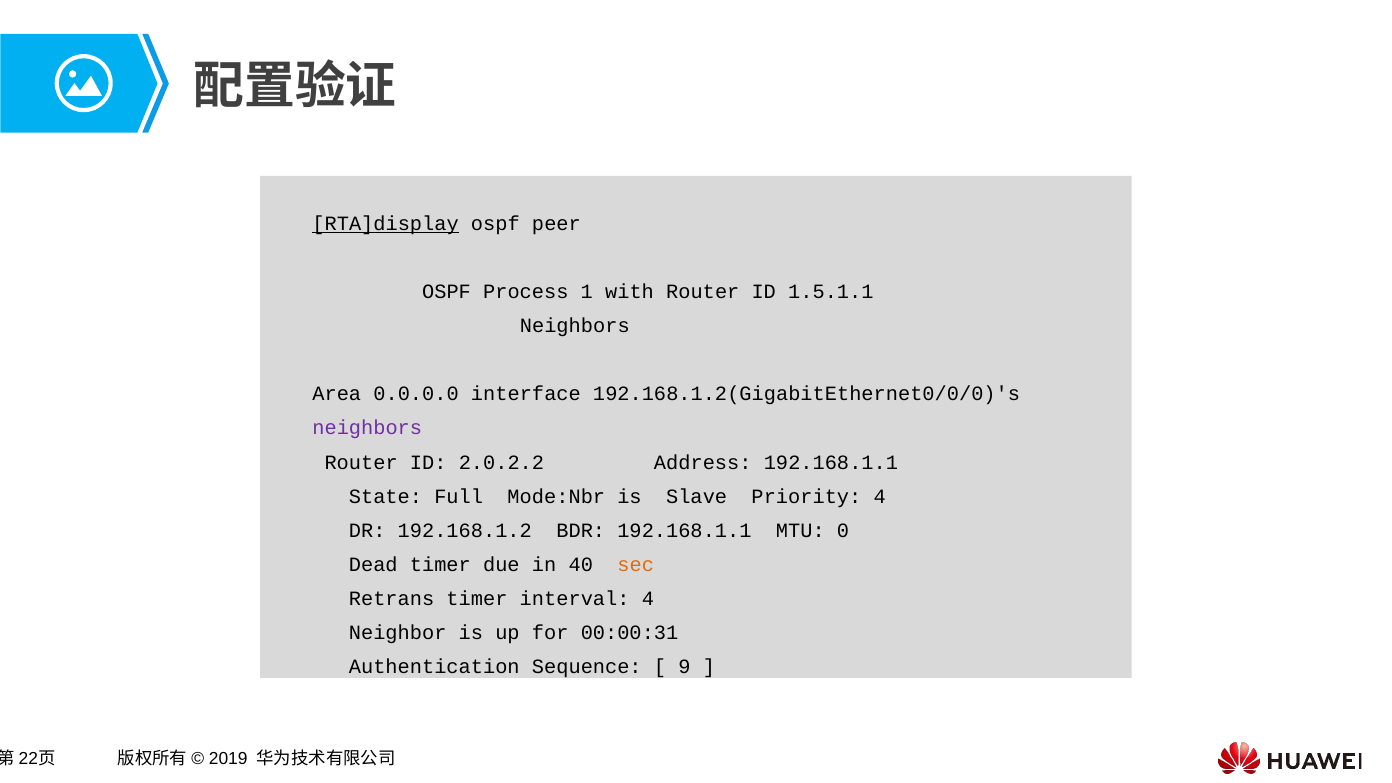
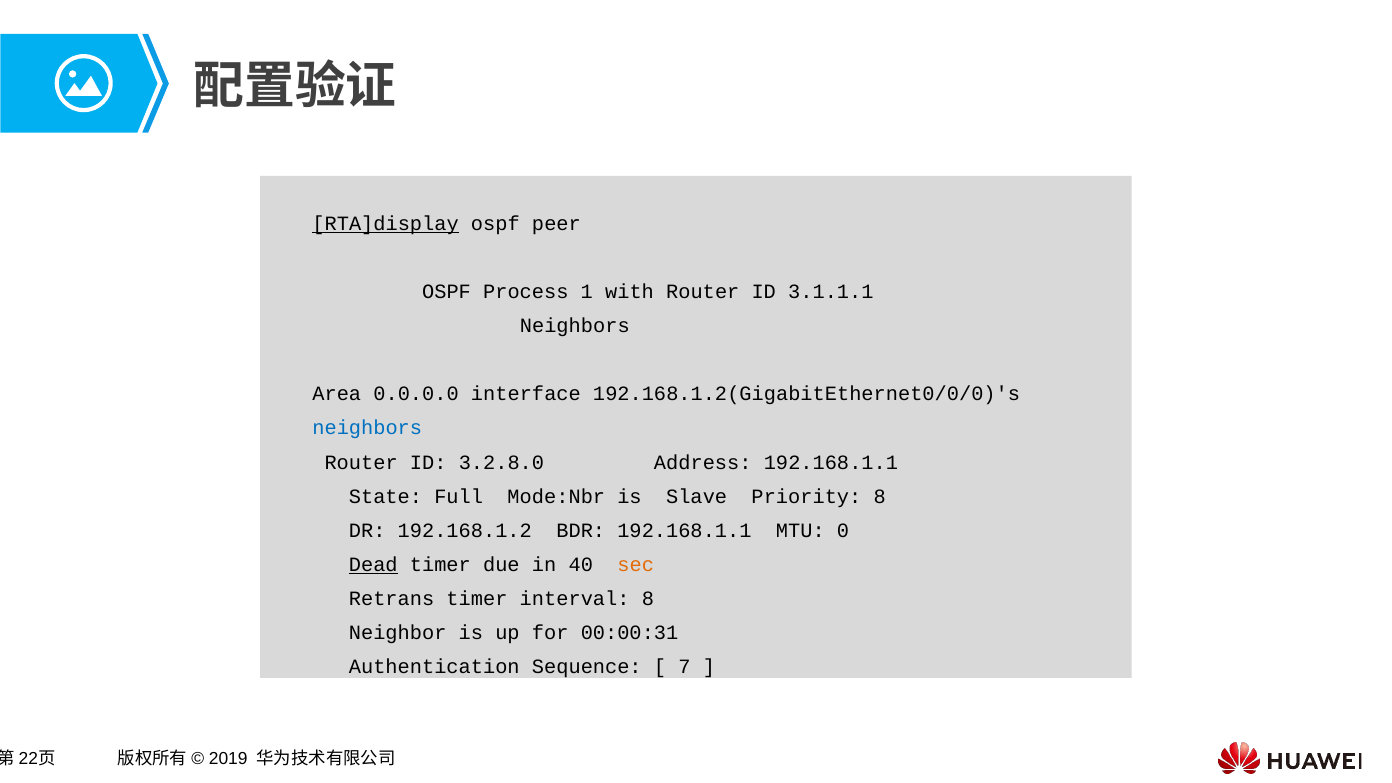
1.5.1.1: 1.5.1.1 -> 3.1.1.1 (831, 292)
neighbors colour: purple -> blue (367, 428)
2.0.2.2: 2.0.2.2 -> 3.2.8.0 (501, 462)
Priority 4: 4 -> 8 (880, 496)
Dead underline: none -> present (373, 565)
interval 4: 4 -> 8 (648, 599)
9: 9 -> 7 (684, 667)
